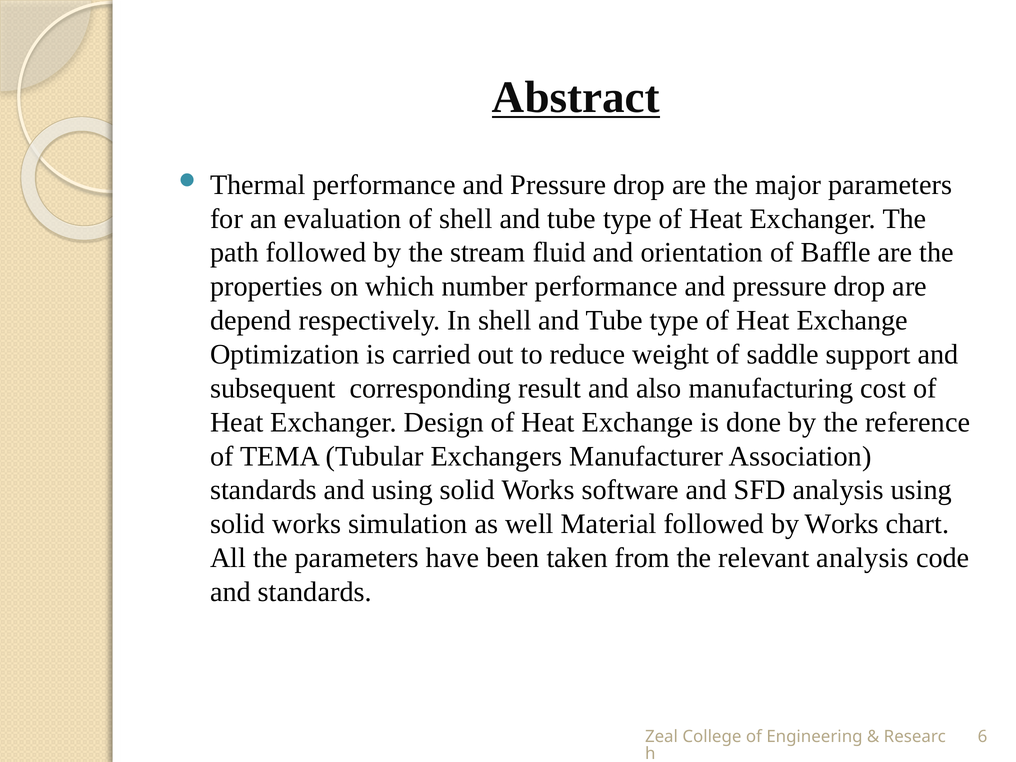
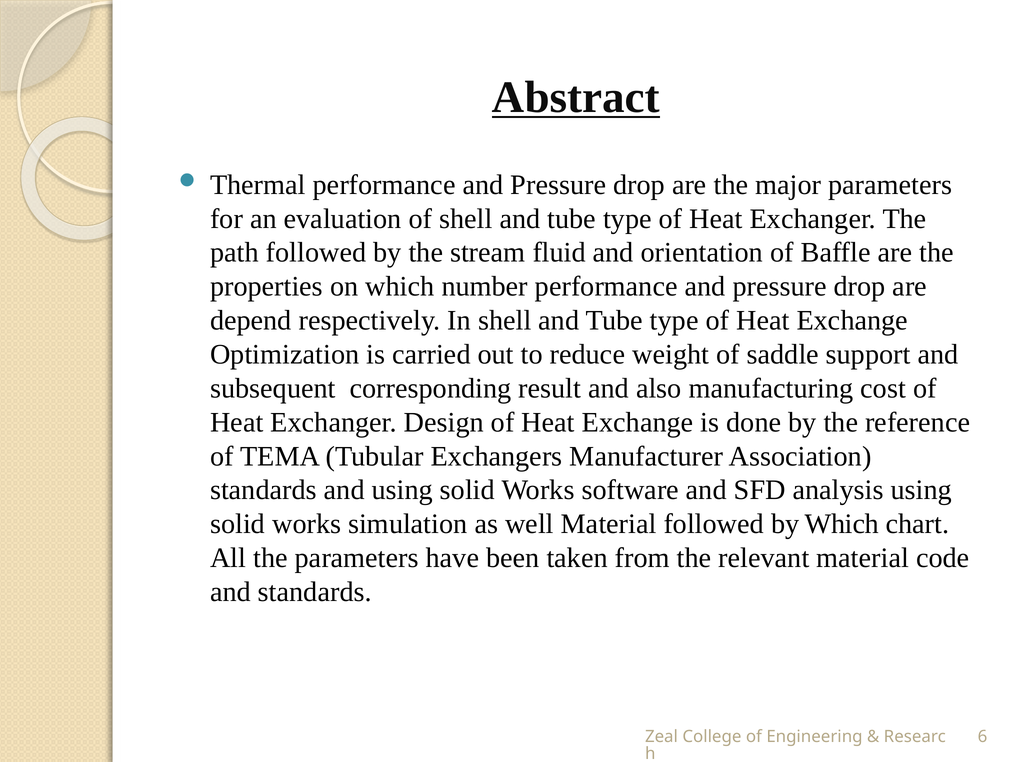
by Works: Works -> Which (842, 524)
relevant analysis: analysis -> material (863, 558)
